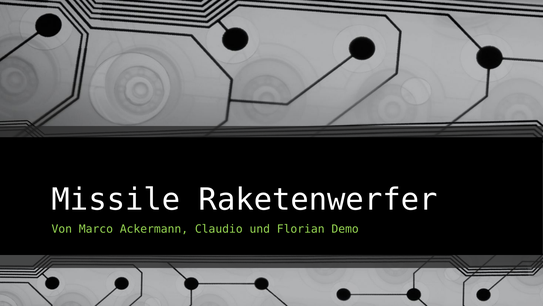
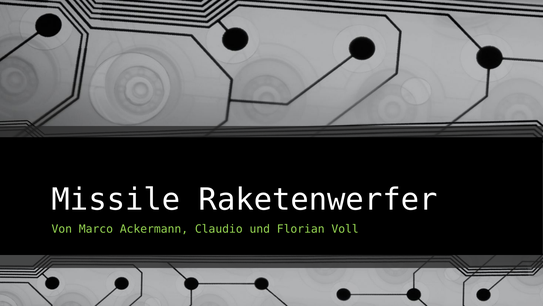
Demo: Demo -> Voll (345, 229)
